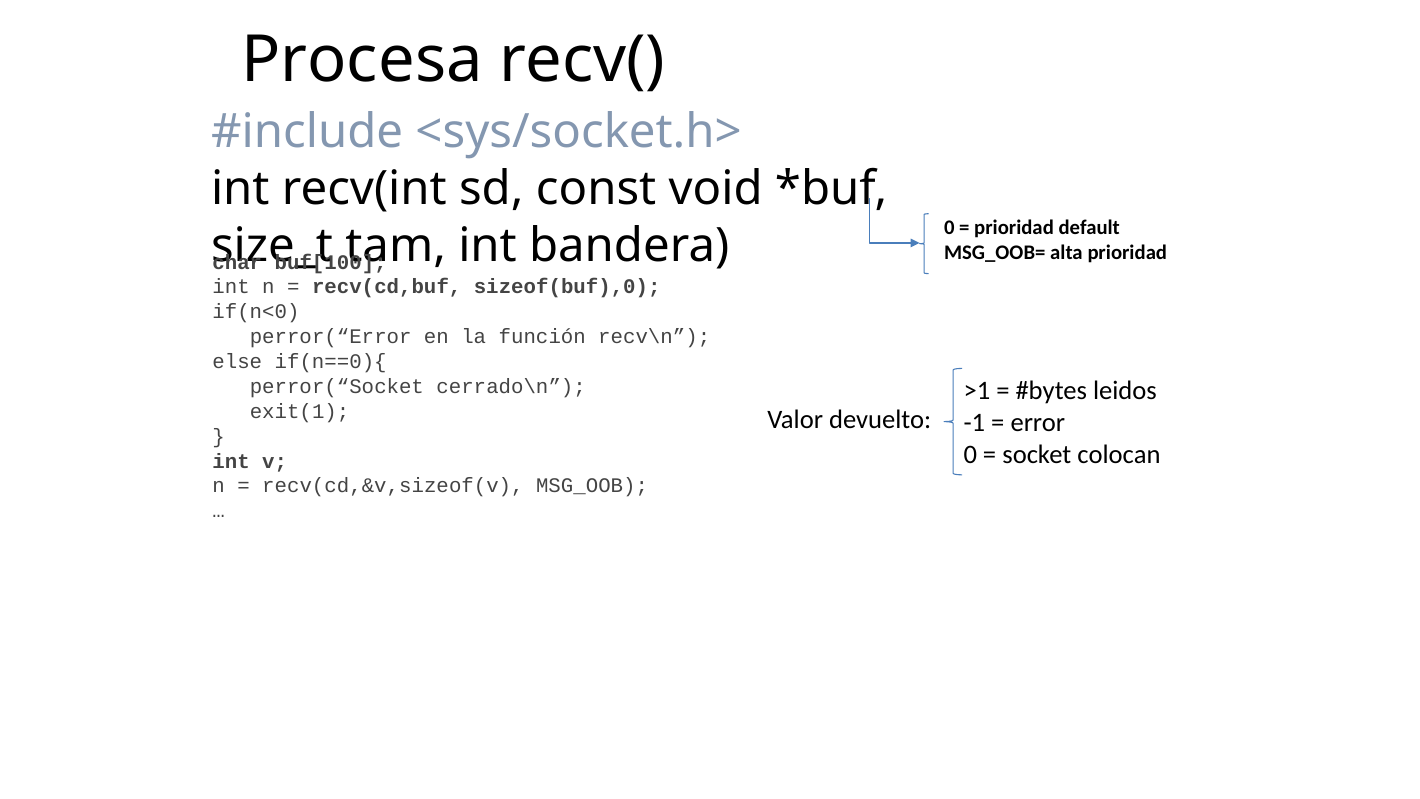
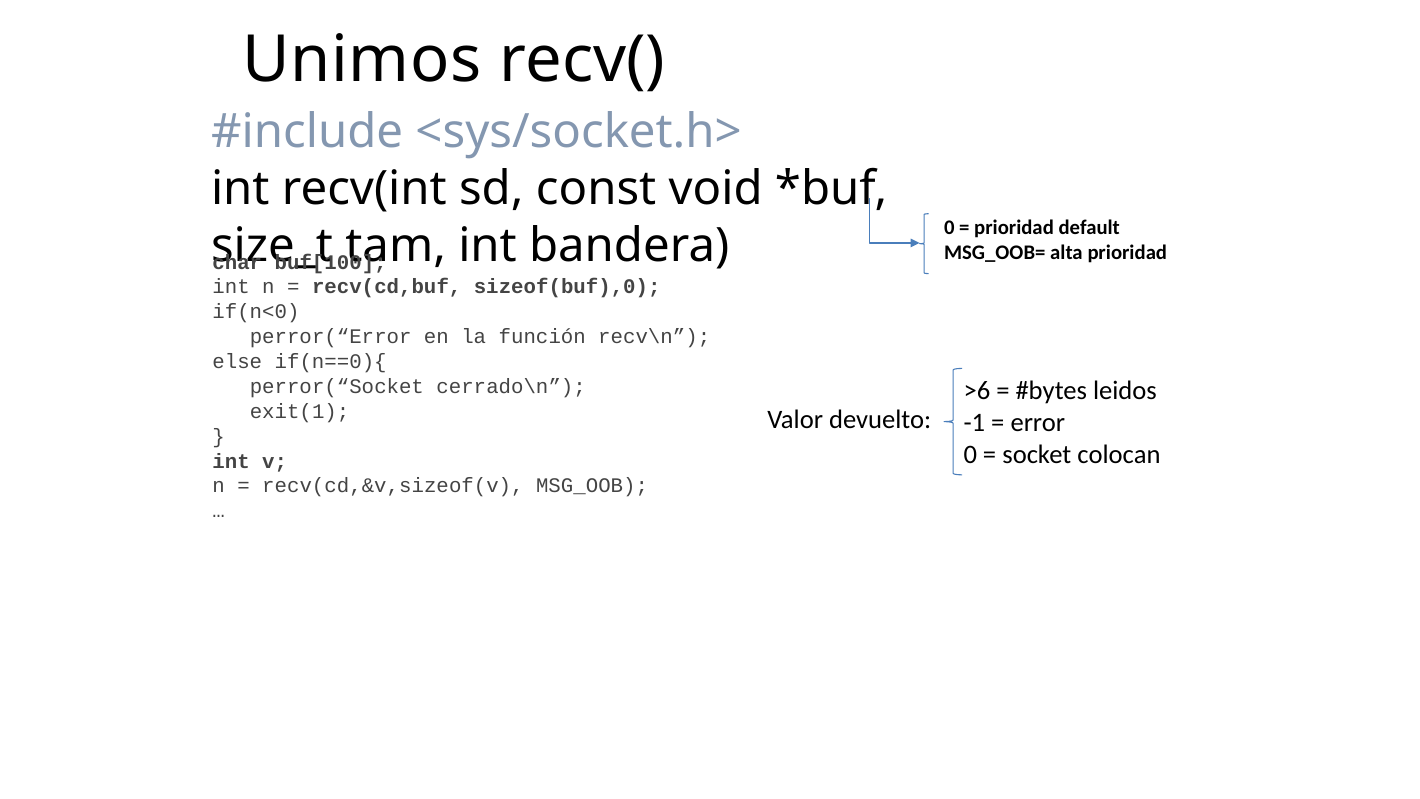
Procesa: Procesa -> Unimos (362, 60)
>1: >1 -> >6 (977, 390)
